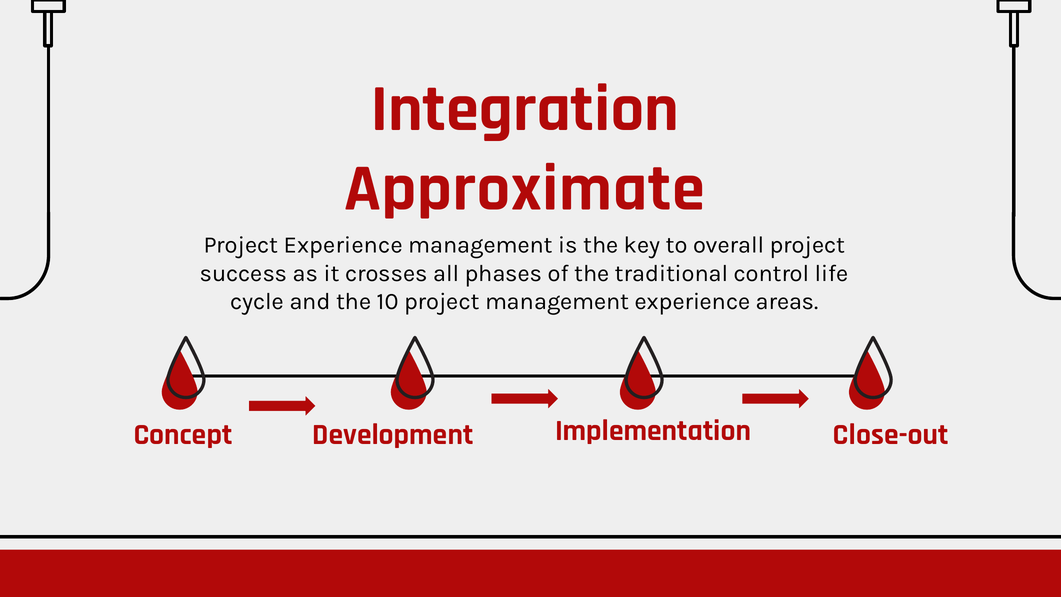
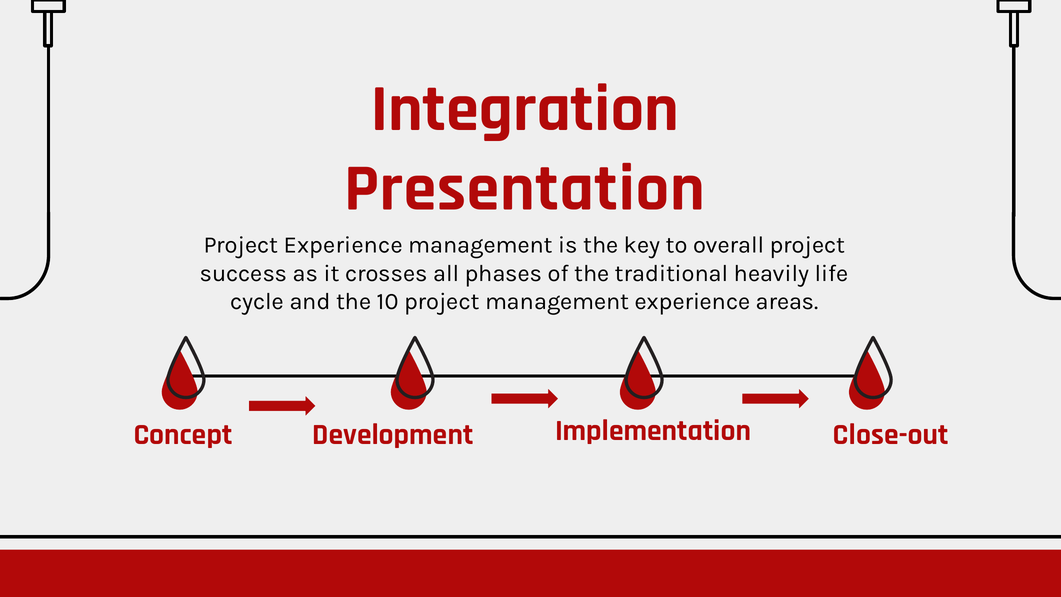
Approximate: Approximate -> Presentation (525, 188)
control: control -> heavily (772, 273)
